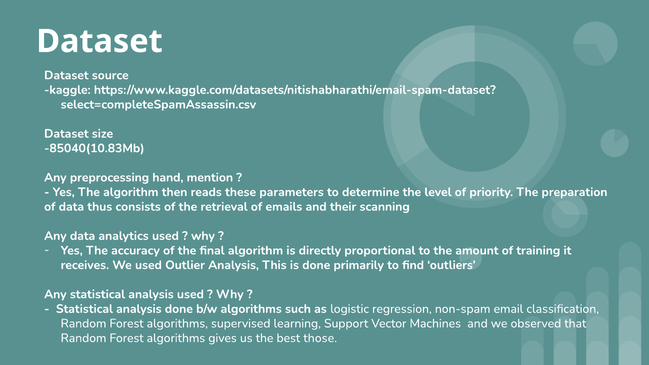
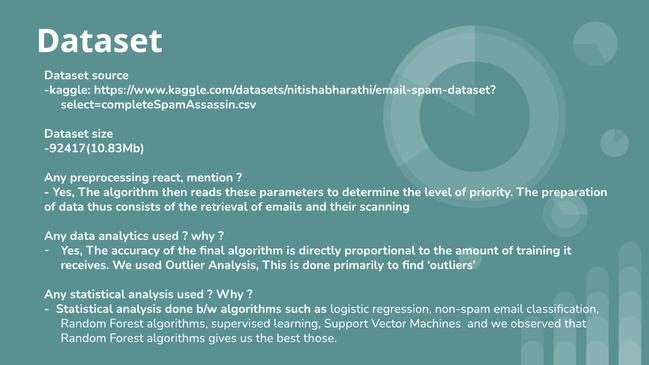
-85040(10.83Mb: -85040(10.83Mb -> -92417(10.83Mb (94, 148)
hand: hand -> react (168, 177)
